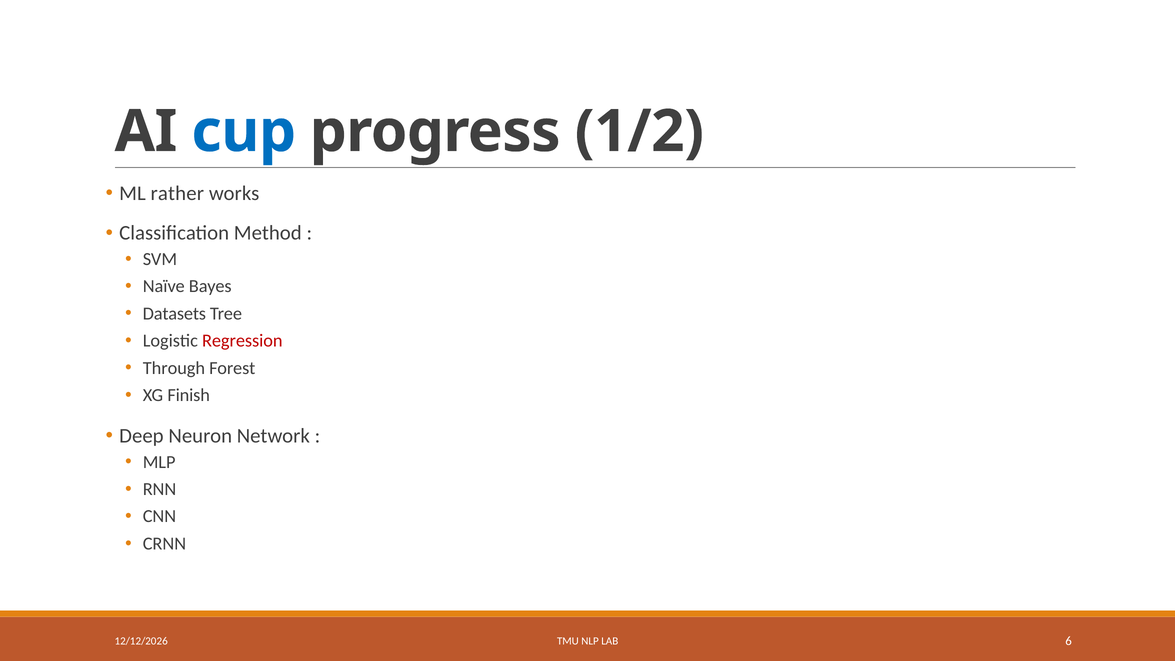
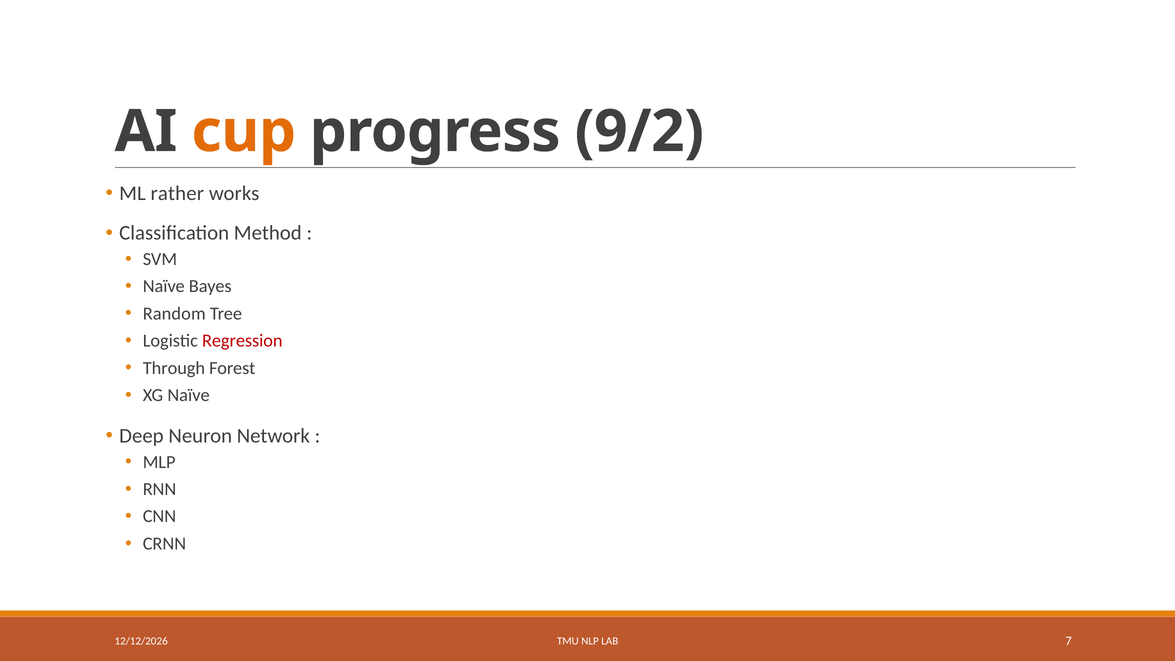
cup colour: blue -> orange (244, 132)
1/2: 1/2 -> 9/2 (639, 132)
Datasets: Datasets -> Random (174, 314)
XG Finish: Finish -> Naïve (189, 395)
6: 6 -> 7 (1069, 641)
